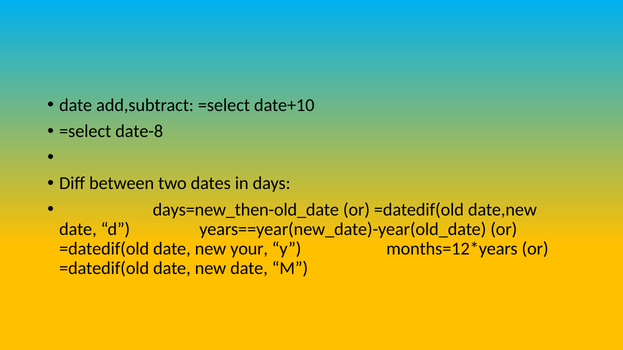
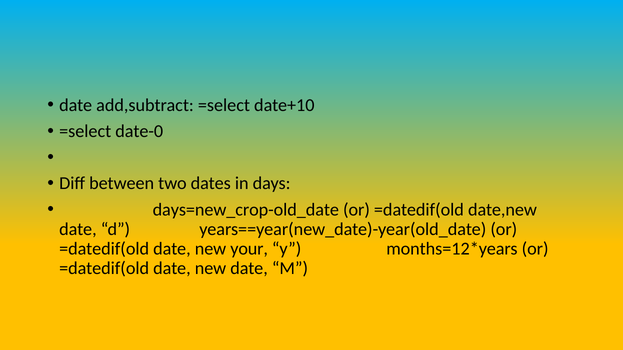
date-8: date-8 -> date-0 (139, 131)
days=new_then-old_date: days=new_then-old_date -> days=new_crop-old_date (246, 210)
